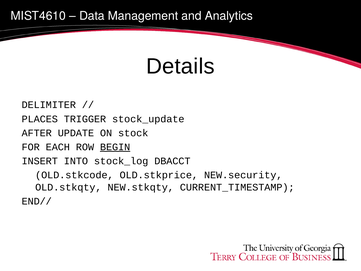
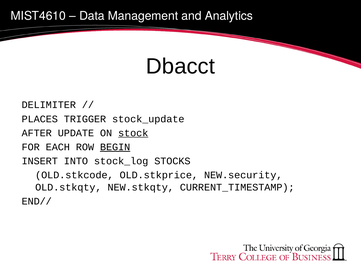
Details: Details -> Dbacct (180, 66)
stock underline: none -> present (133, 133)
DBACCT: DBACCT -> STOCKS (172, 161)
